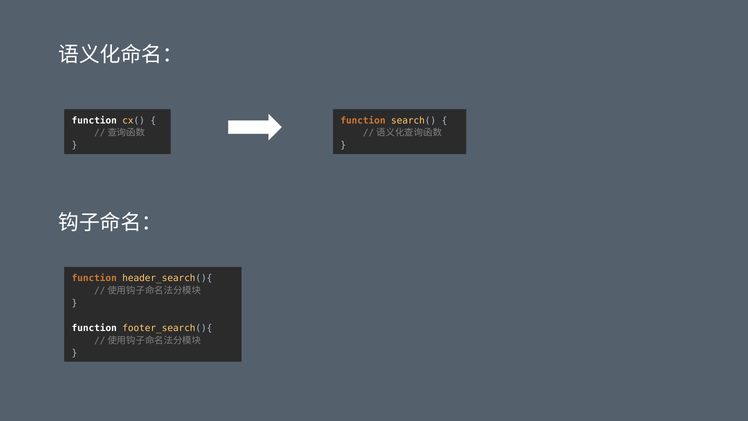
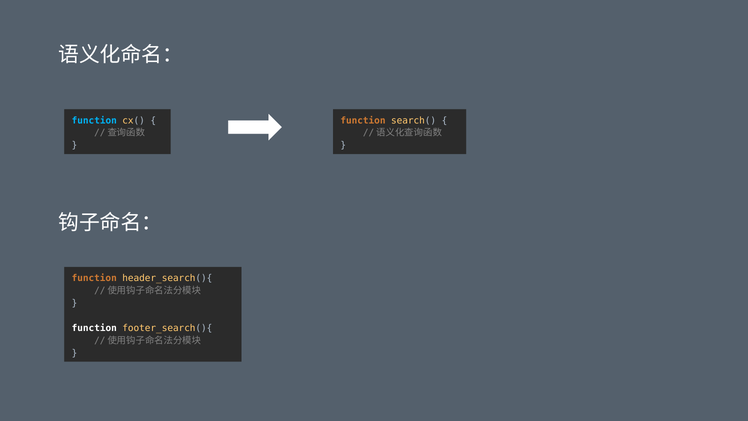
function colour: white -> light blue (94, 120)
